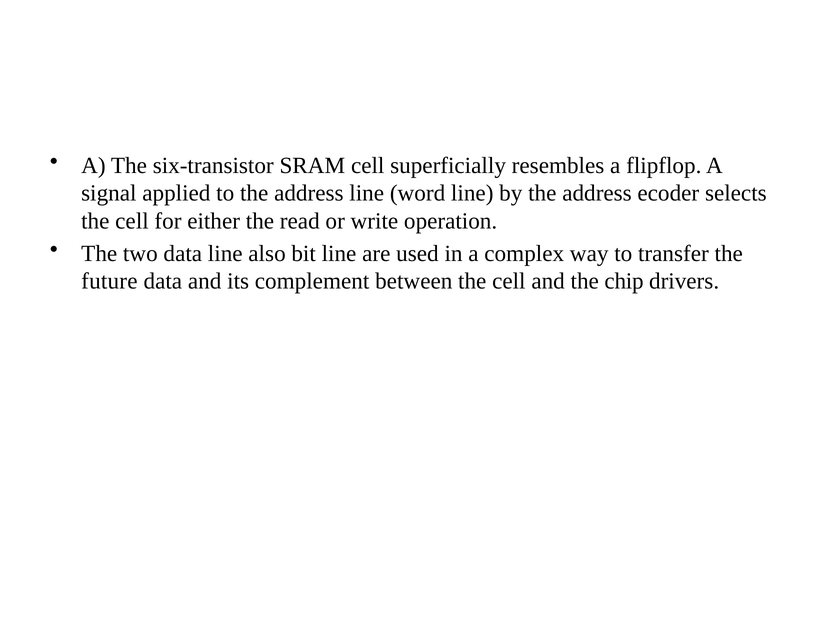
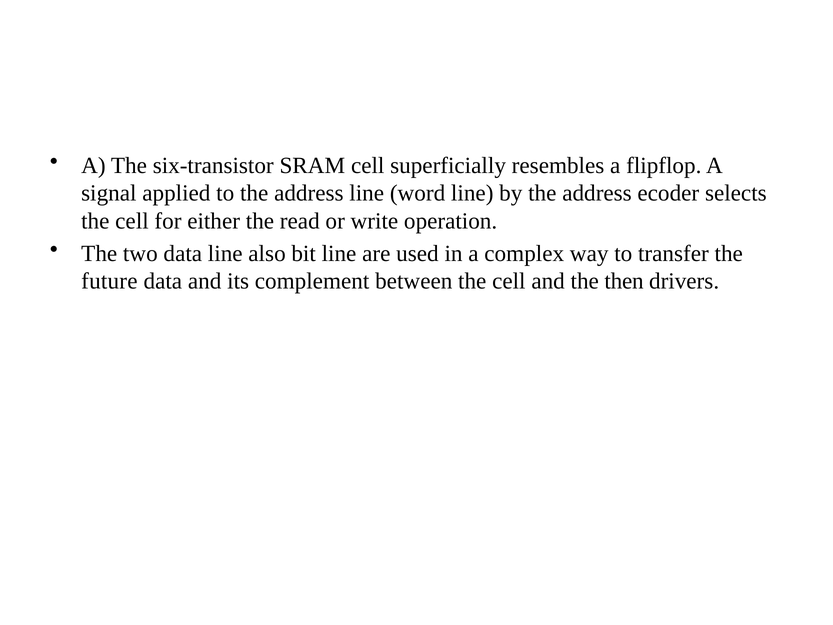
chip: chip -> then (624, 281)
